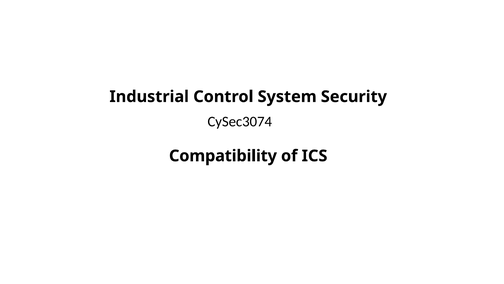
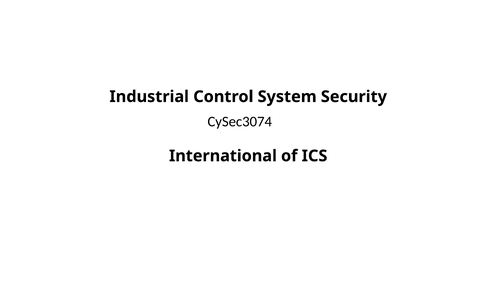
Compatibility: Compatibility -> International (223, 156)
